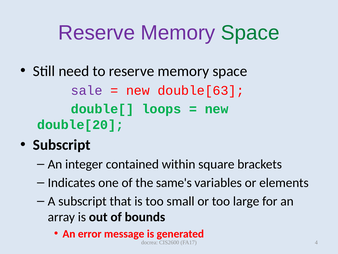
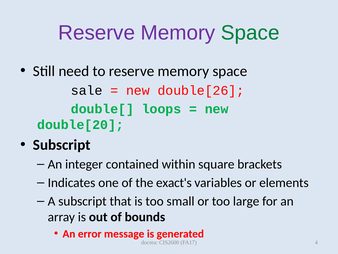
sale colour: purple -> black (87, 90)
double[63: double[63 -> double[26 (201, 90)
same's: same's -> exact's (174, 182)
